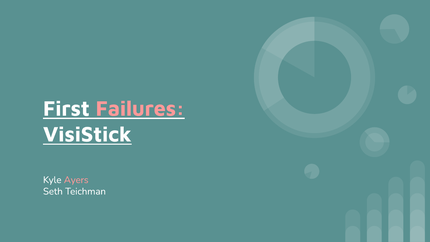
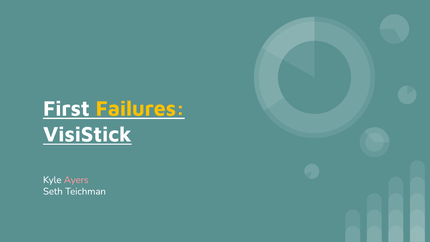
Failures colour: pink -> yellow (140, 109)
